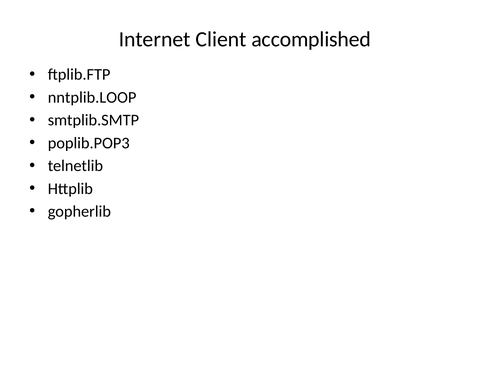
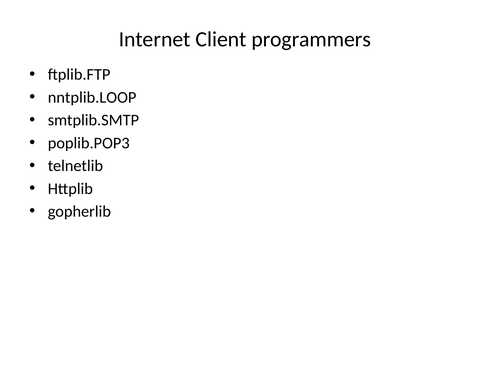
accomplished: accomplished -> programmers (311, 39)
